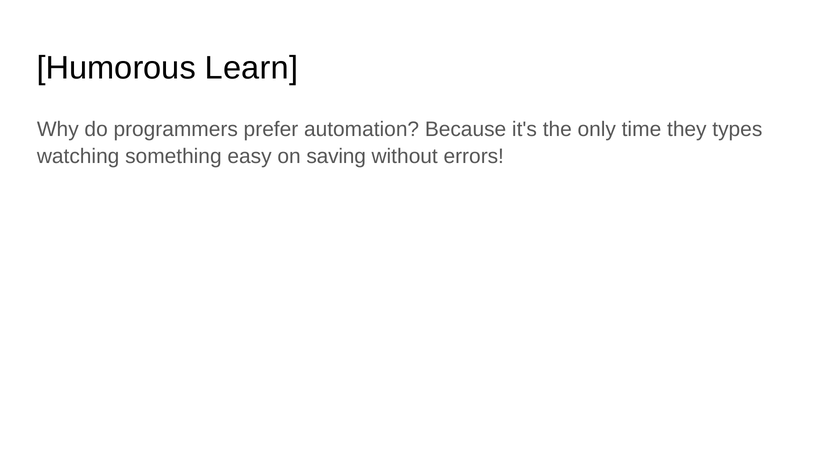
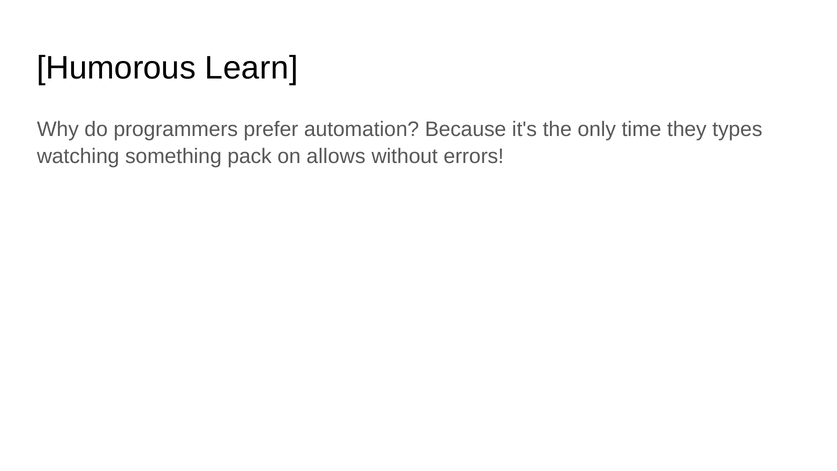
easy: easy -> pack (250, 156)
saving: saving -> allows (336, 156)
